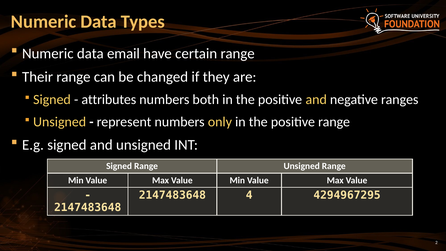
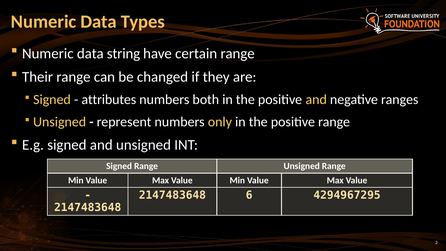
email: email -> string (123, 53)
4: 4 -> 6 (249, 195)
